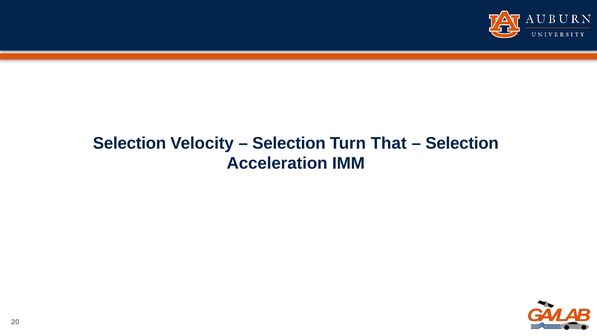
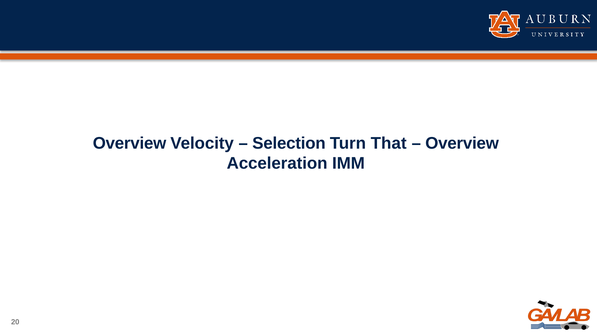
Selection: Selection -> Overview (130, 143)
Selection: Selection -> Overview (462, 143)
